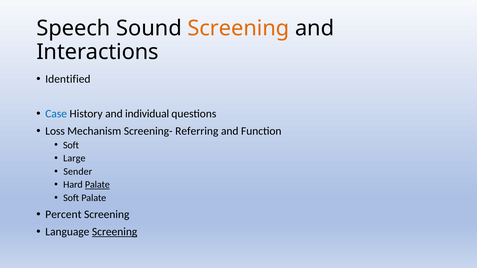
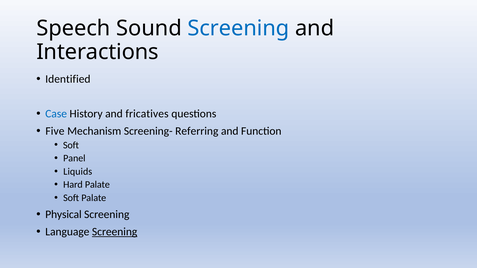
Screening colour: orange -> blue (238, 28)
individual: individual -> fricatives (147, 114)
Loss: Loss -> Five (55, 131)
Large: Large -> Panel (74, 158)
Sender: Sender -> Liquids (78, 172)
Palate underline: present -> none (97, 185)
Percent: Percent -> Physical (63, 215)
